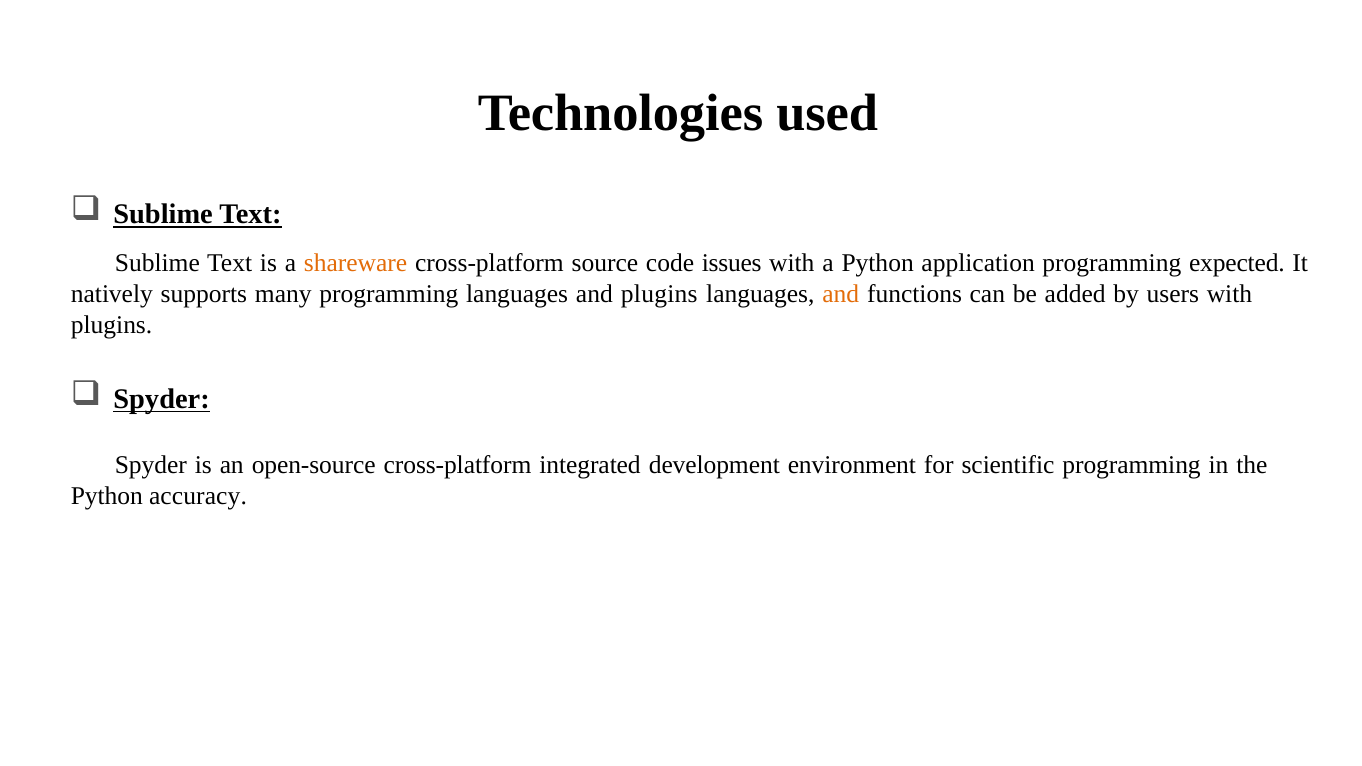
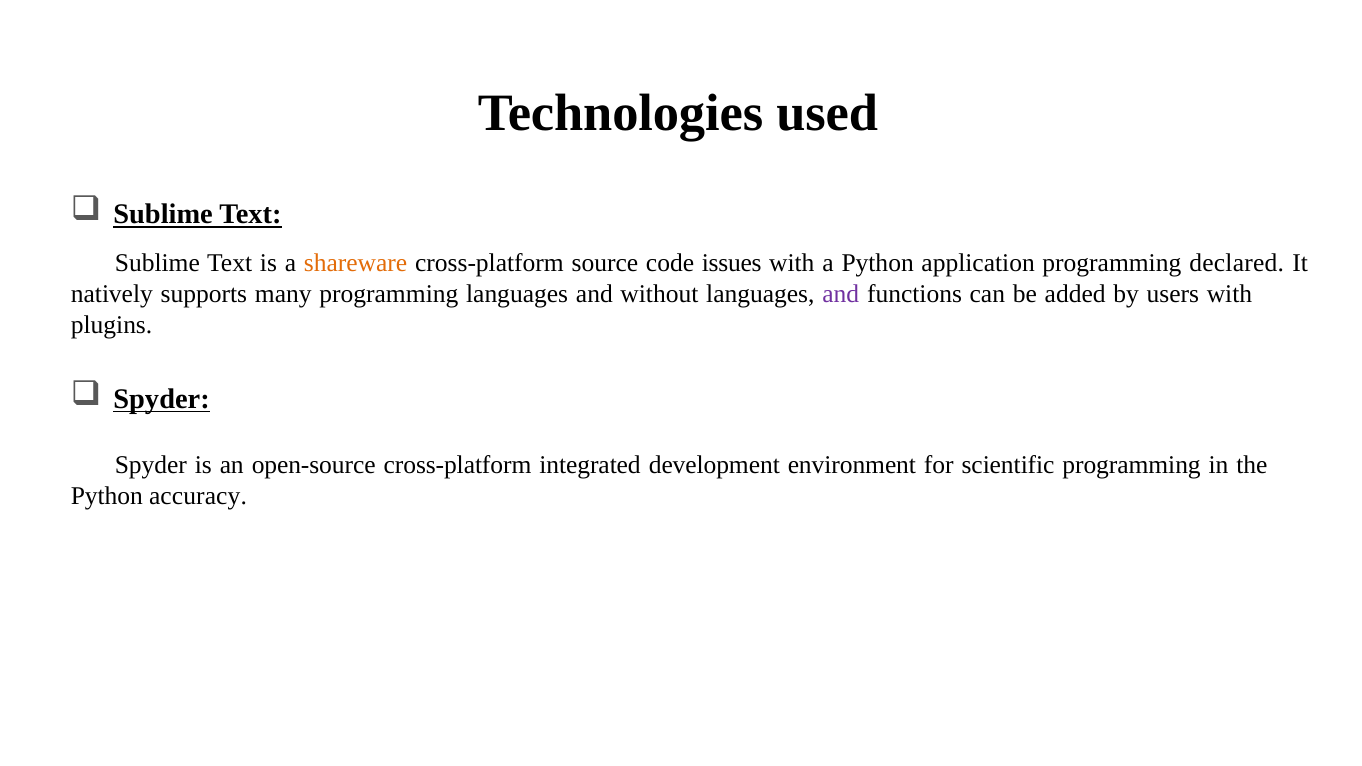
expected: expected -> declared (1237, 263)
and plugins: plugins -> without (659, 294)
and colour: orange -> purple (841, 294)
